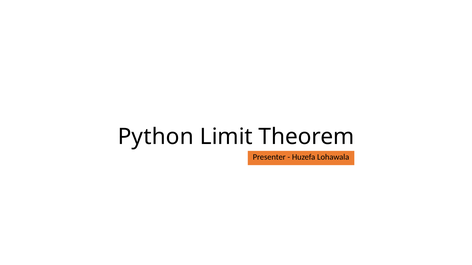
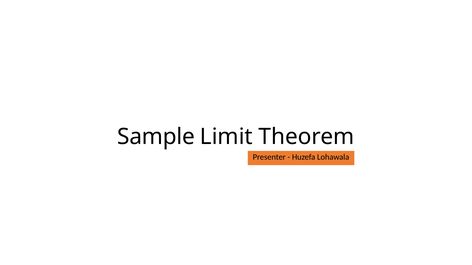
Python: Python -> Sample (156, 137)
